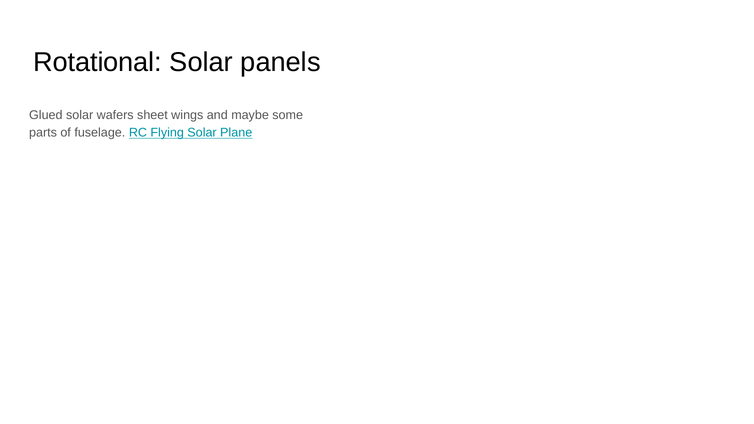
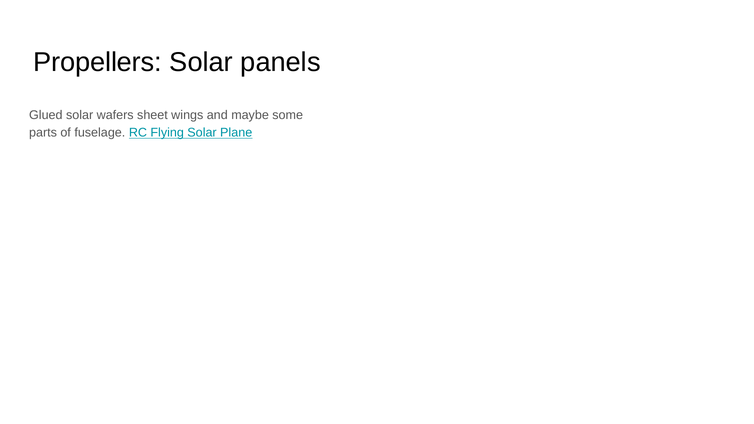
Rotational: Rotational -> Propellers (98, 62)
